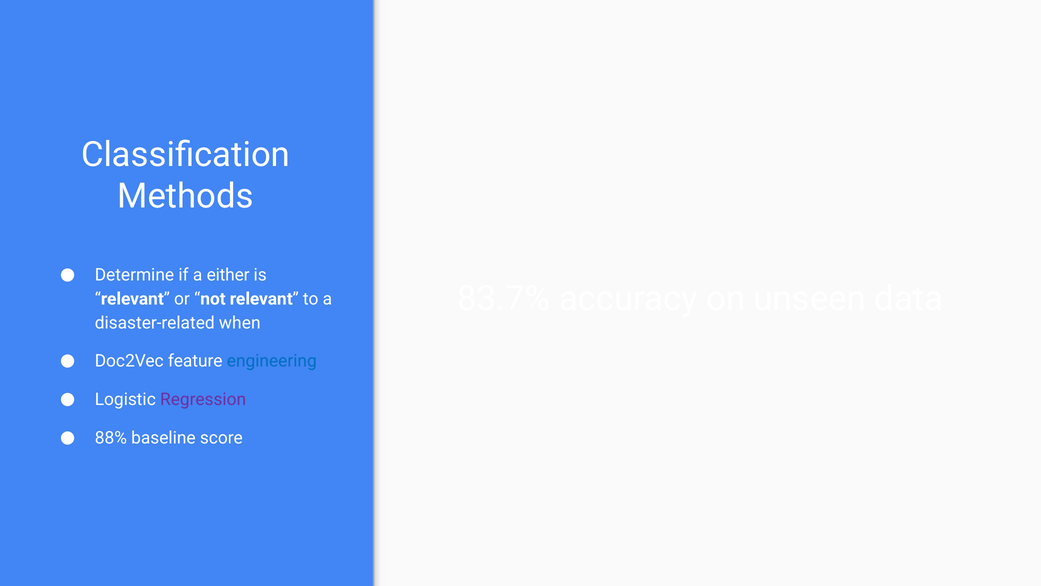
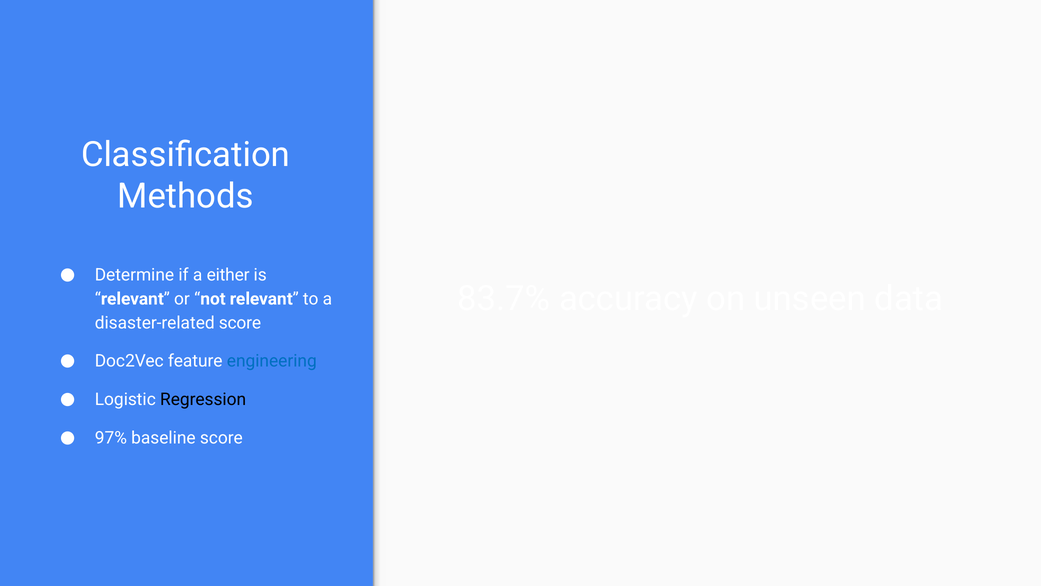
disaster-related when: when -> score (240, 323)
Regression colour: purple -> black (203, 399)
88%: 88% -> 97% (111, 438)
